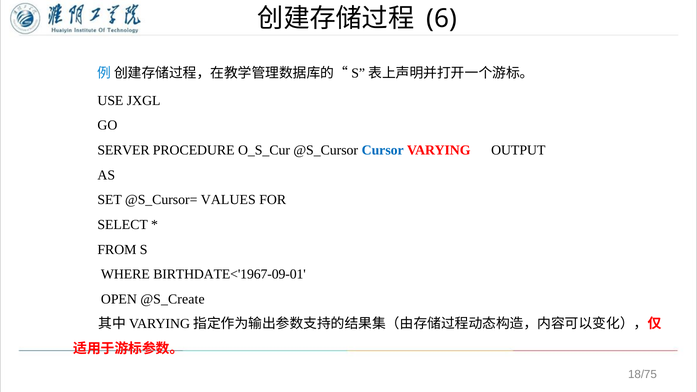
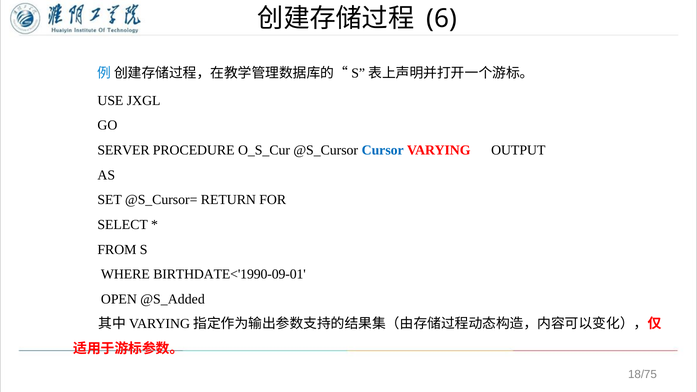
VALUES: VALUES -> RETURN (228, 200)
BIRTHDATE<'1967-09-01: BIRTHDATE<'1967-09-01 -> BIRTHDATE<'1990-09-01 (230, 274)
@S_Create: @S_Create -> @S_Added (173, 299)
